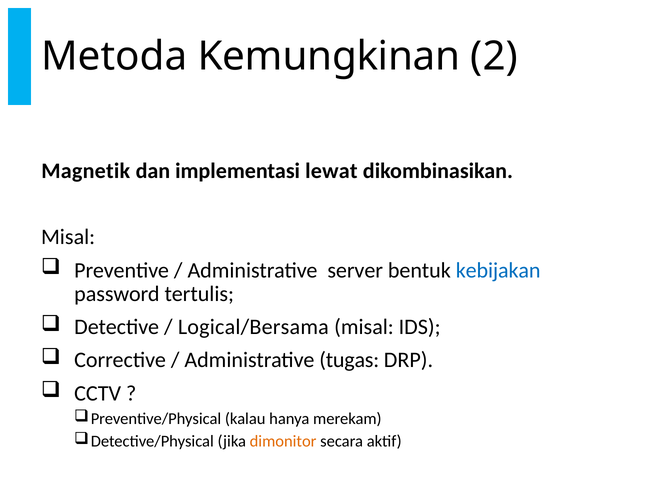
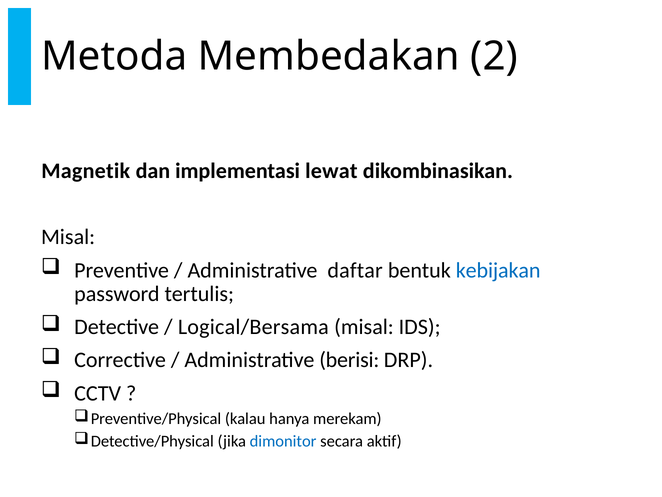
Kemungkinan: Kemungkinan -> Membedakan (329, 56)
server: server -> daftar (355, 270)
tugas: tugas -> berisi (349, 360)
dimonitor colour: orange -> blue (283, 441)
